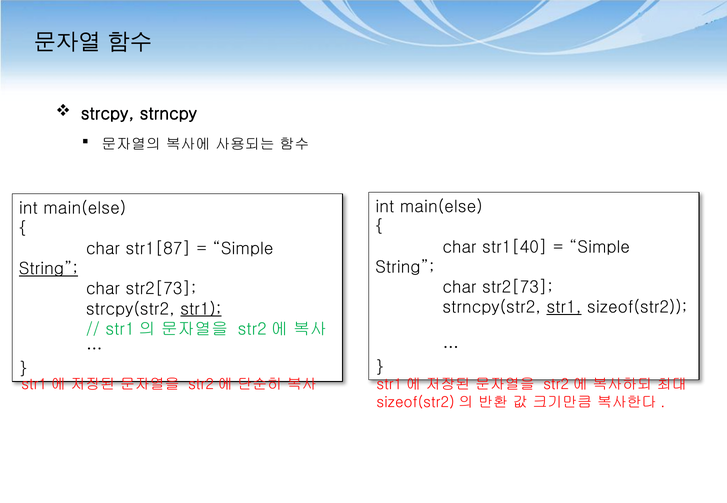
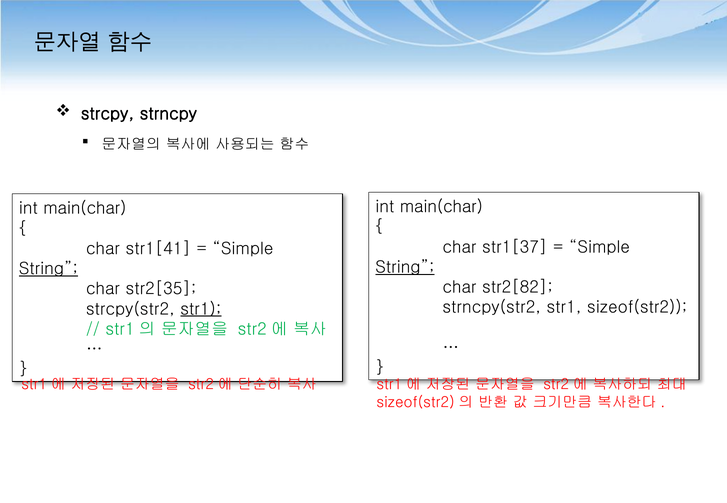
main(else: main(else -> main(char (441, 207)
main(else: main(else -> main(char (85, 208)
str1[40: str1[40 -> str1[37 (515, 247)
str1[87: str1[87 -> str1[41 (158, 249)
String underline: none -> present (405, 267)
str2[73: str2[73 -> str2[82 (518, 287)
str2[73: str2[73 -> str2[35 (161, 289)
str1 underline: present -> none (564, 308)
